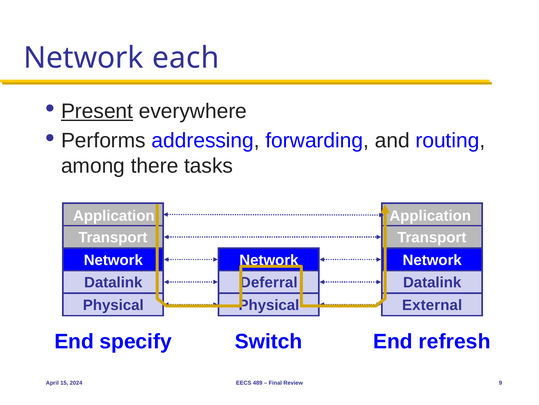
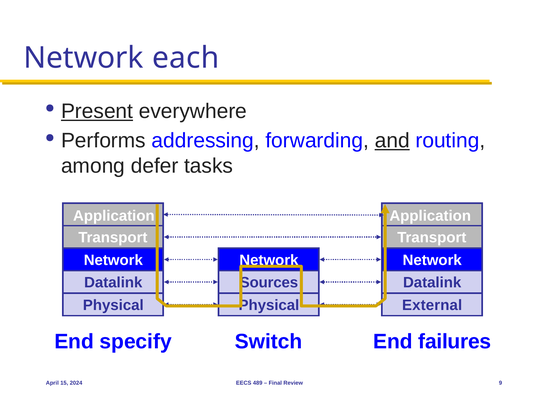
and underline: none -> present (392, 140)
there: there -> defer (155, 166)
Deferral: Deferral -> Sources (269, 282)
refresh: refresh -> failures (455, 341)
